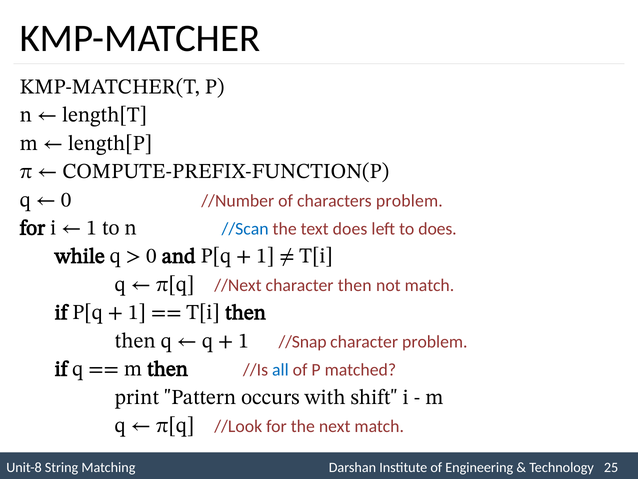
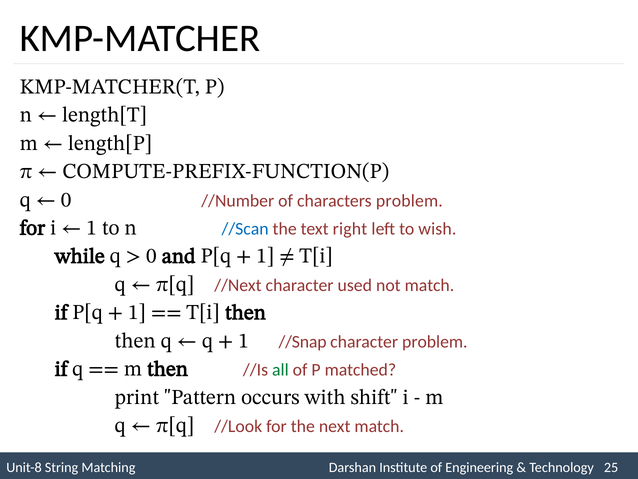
text does: does -> right (350, 229)
to does: does -> wish (437, 229)
then: then -> used (355, 285)
all colour: blue -> green (280, 370)
